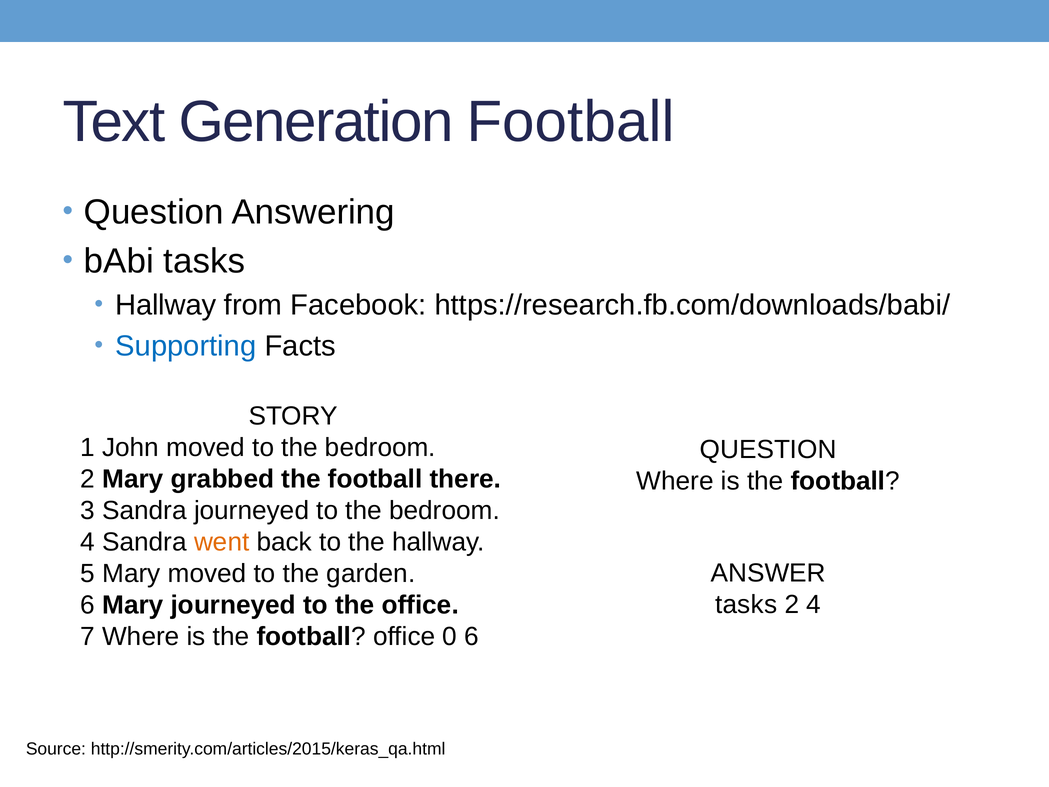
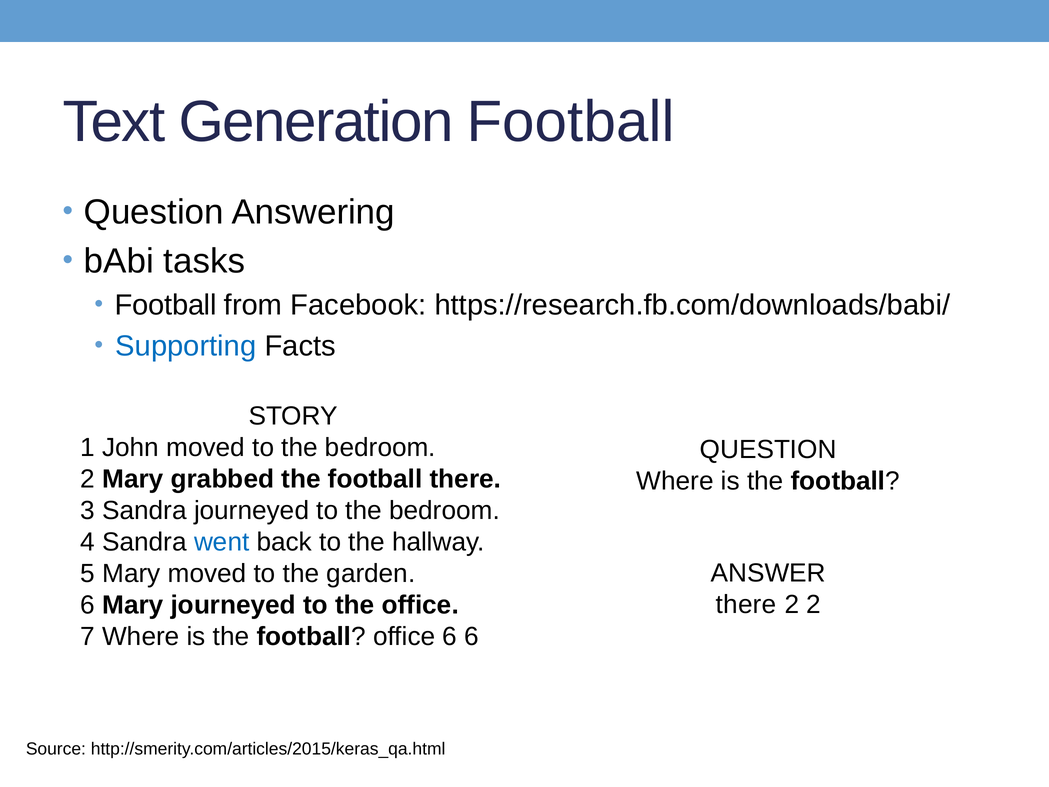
Hallway: Hallway -> Football (166, 305)
went colour: orange -> blue (222, 542)
tasks: tasks -> there (746, 604)
2 4: 4 -> 2 (814, 604)
office 0: 0 -> 6 (450, 636)
